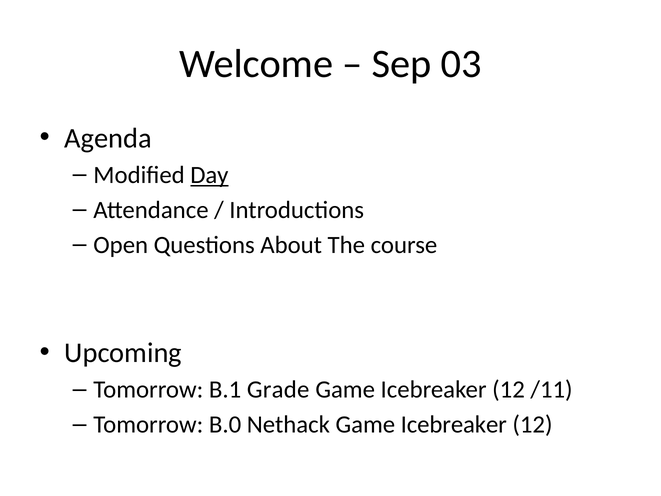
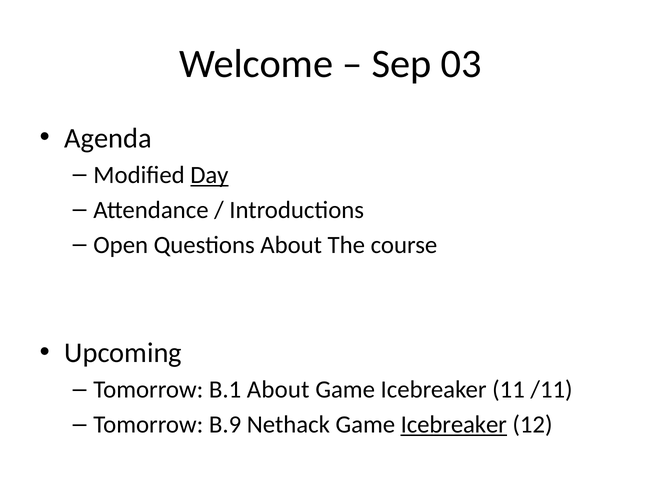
B.1 Grade: Grade -> About (278, 390)
12: 12 -> 11 (508, 390)
B.0: B.0 -> B.9 (225, 425)
Icebreaker underline: none -> present (454, 425)
